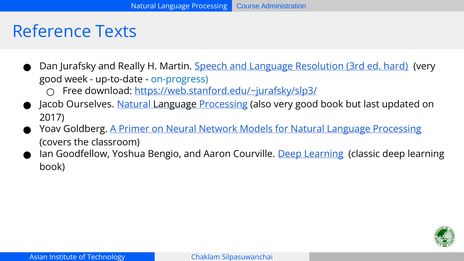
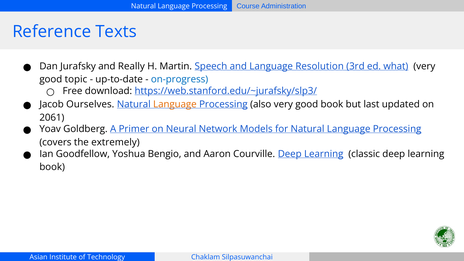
hard: hard -> what (396, 66)
week: week -> topic (76, 79)
Language colour: black -> orange (175, 104)
2017: 2017 -> 2061 (52, 117)
classroom: classroom -> extremely (115, 142)
